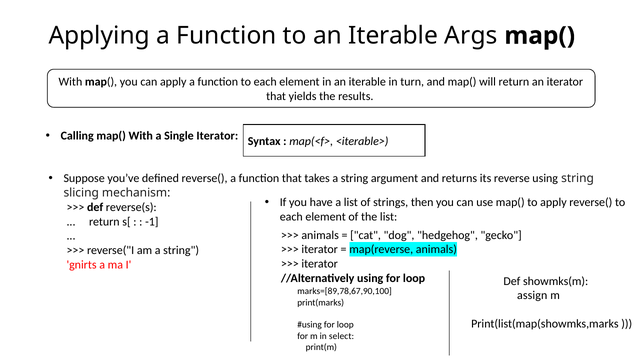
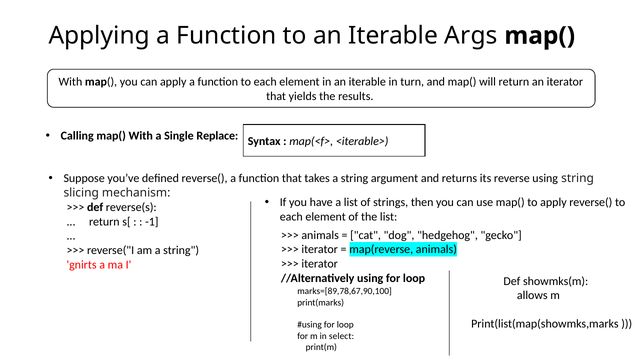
Single Iterator: Iterator -> Replace (217, 136)
assign: assign -> allows (532, 295)
